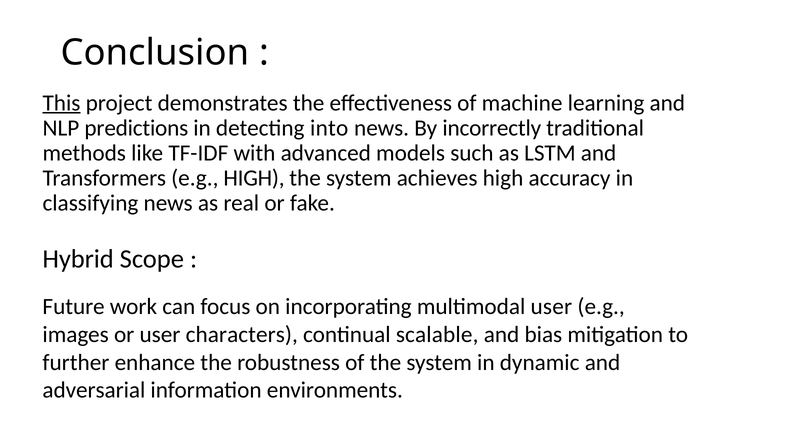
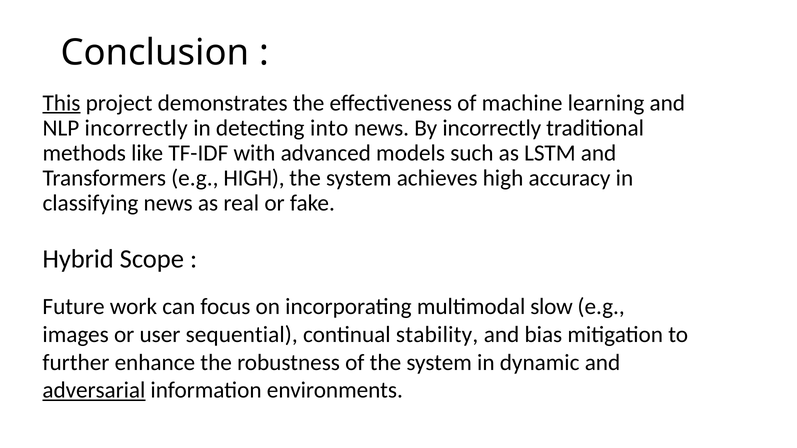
NLP predictions: predictions -> incorrectly (136, 128)
multimodal user: user -> slow (552, 307)
characters: characters -> sequential (242, 335)
scalable: scalable -> stability (437, 335)
adversarial underline: none -> present (94, 391)
